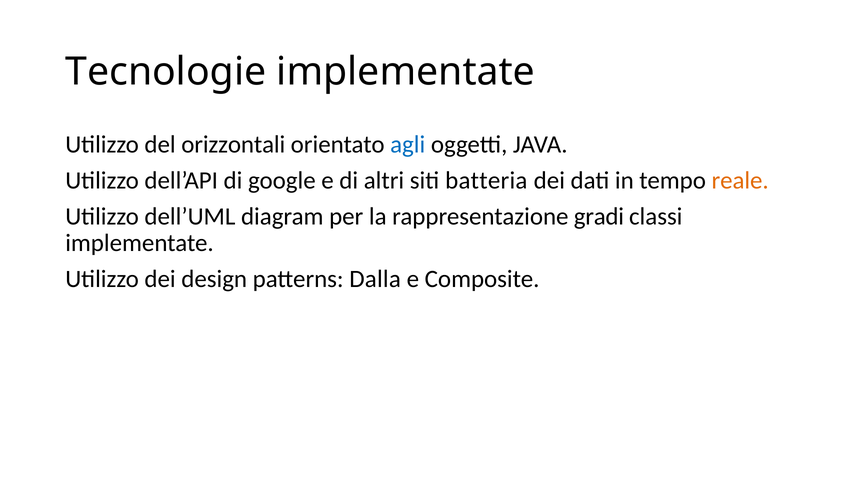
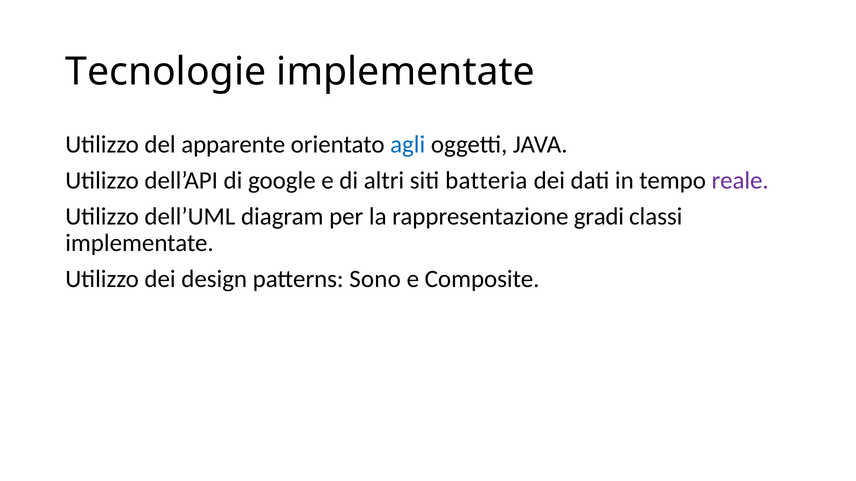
orizzontali: orizzontali -> apparente (233, 145)
reale colour: orange -> purple (740, 181)
Dalla: Dalla -> Sono (375, 279)
